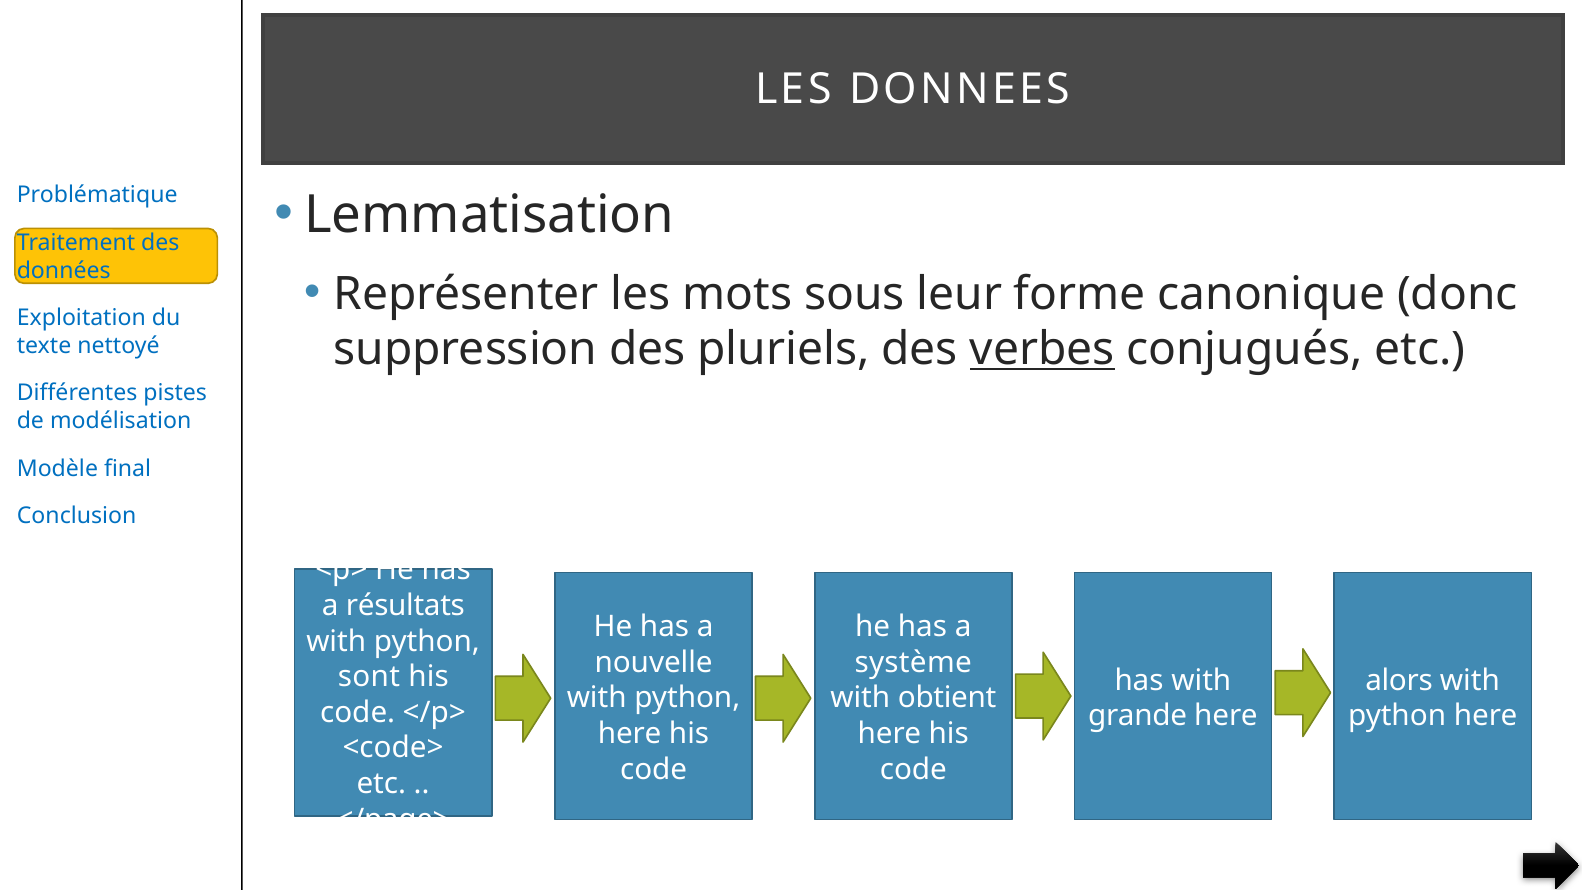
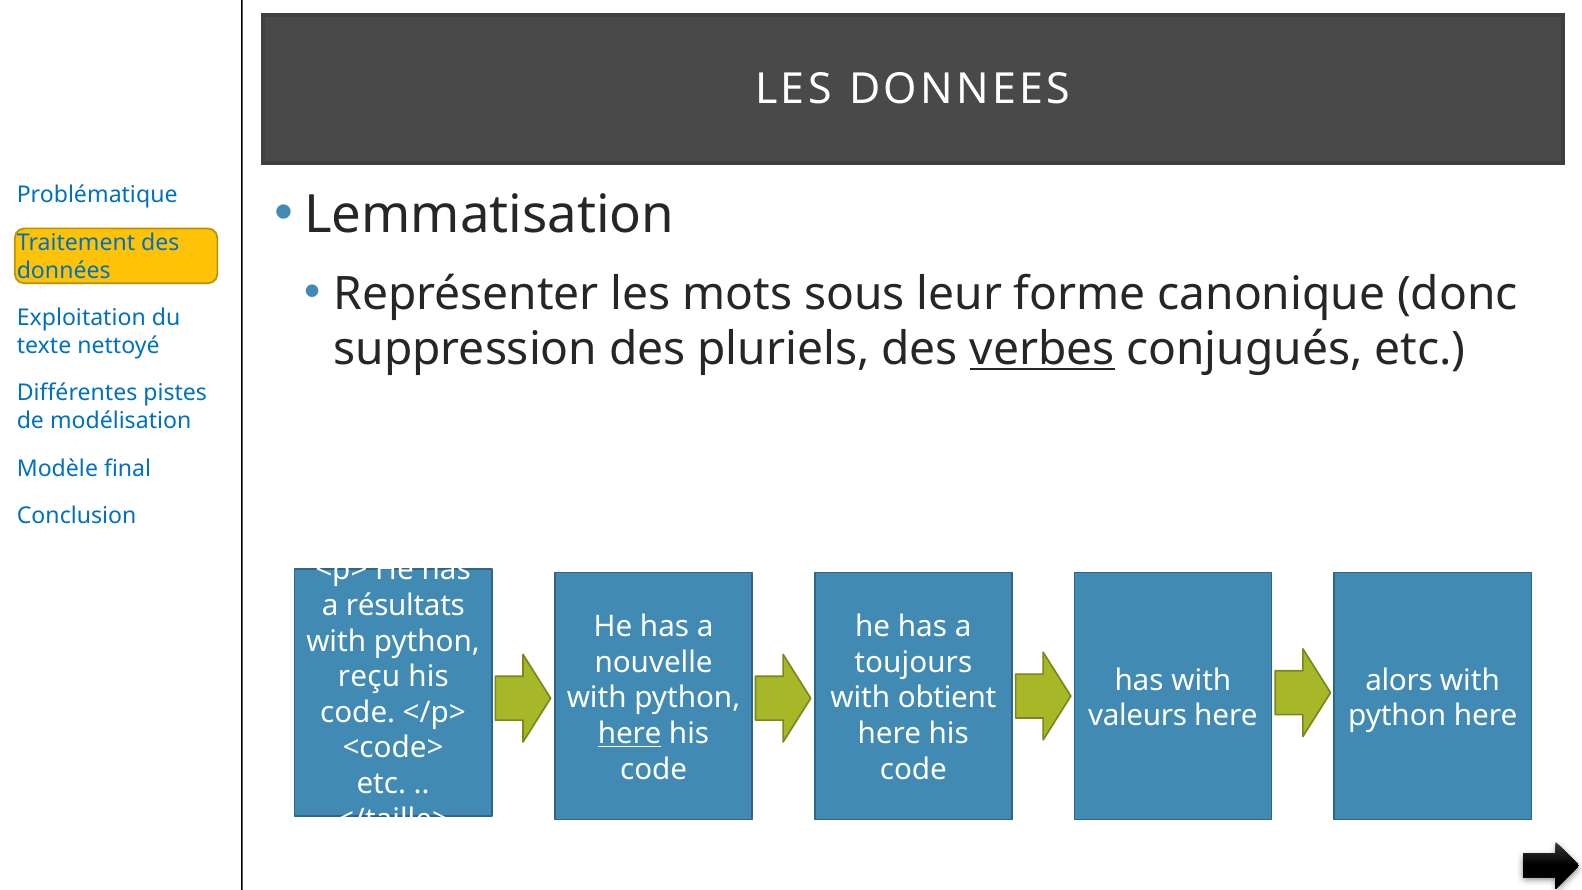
système: système -> toujours (913, 662)
sont: sont -> reçu (369, 677)
grande: grande -> valeurs (1138, 716)
here underline: none -> present (630, 734)
</page>: </page> -> </taille> (393, 819)
